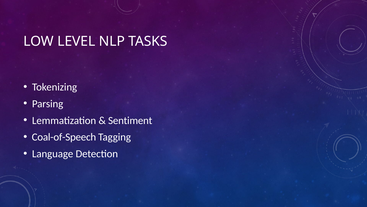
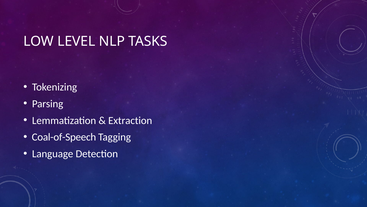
Sentiment: Sentiment -> Extraction (130, 120)
